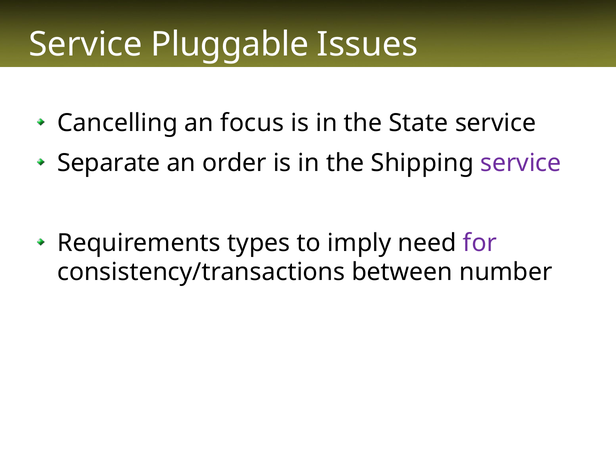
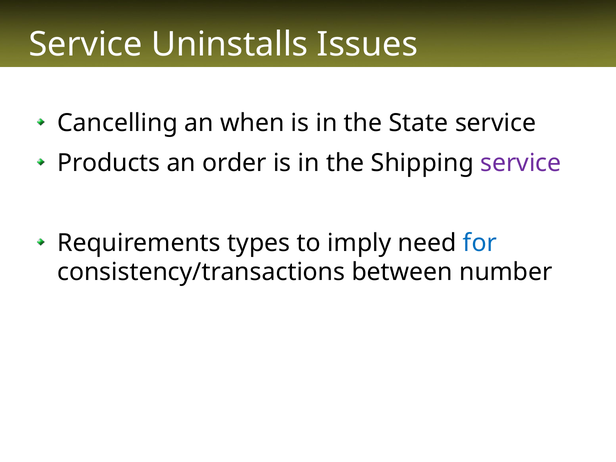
Pluggable: Pluggable -> Uninstalls (230, 45)
focus: focus -> when (252, 123)
Separate: Separate -> Products (109, 163)
for colour: purple -> blue (480, 243)
